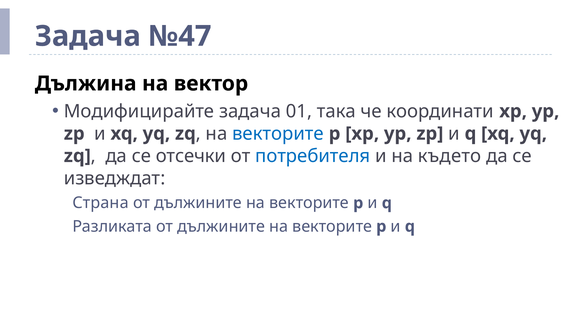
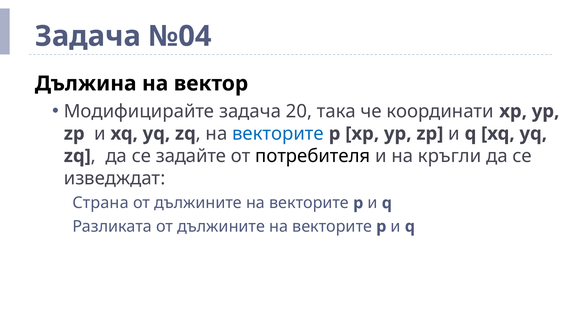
№47: №47 -> №04 (180, 36)
01: 01 -> 20 (299, 111)
отсечки: отсечки -> задайте (191, 156)
потребителя colour: blue -> black (313, 156)
където: където -> кръгли (450, 156)
